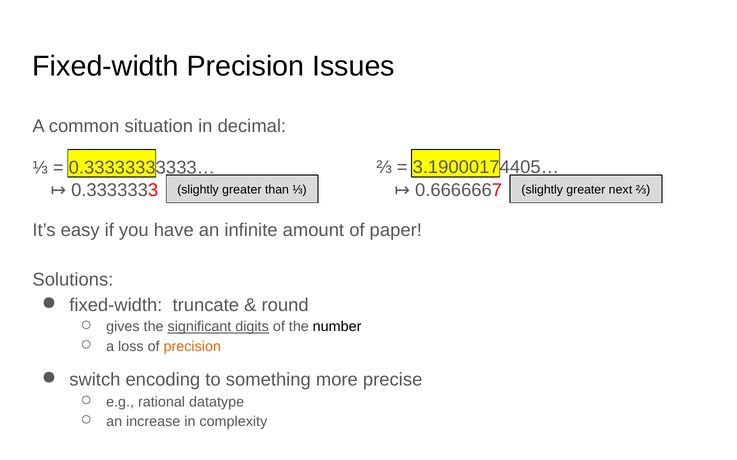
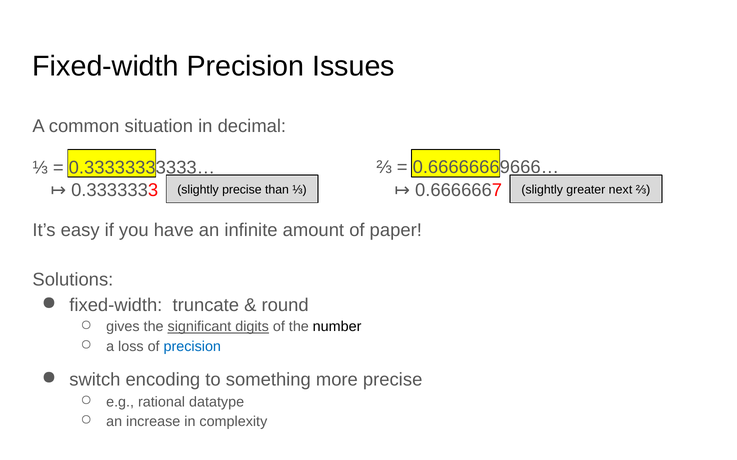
3.19000174405…: 3.19000174405… -> 0.66666669666… (486, 167)
greater: greater -> precise (242, 190)
precision colour: orange -> blue (192, 347)
